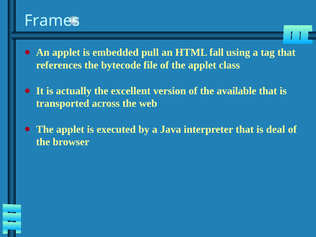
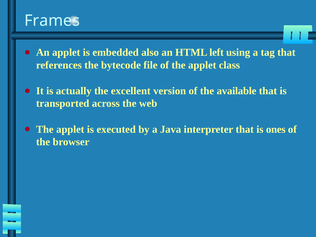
pull: pull -> also (150, 52)
fall: fall -> left (217, 52)
deal: deal -> ones (276, 129)
